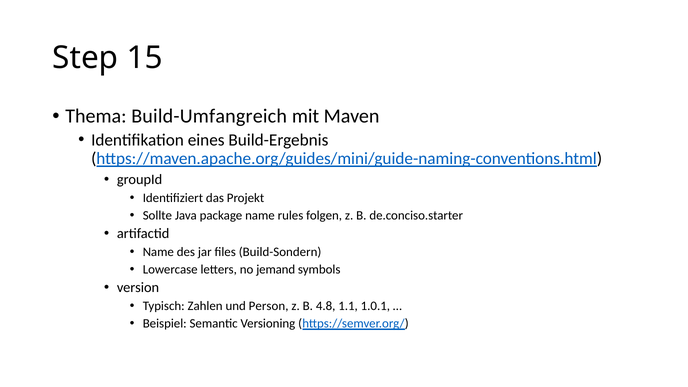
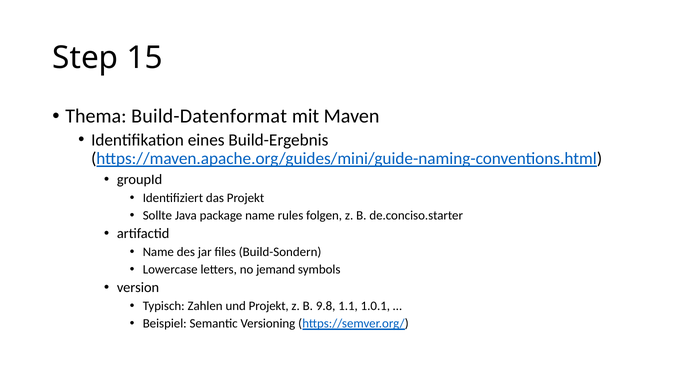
Build-Umfangreich: Build-Umfangreich -> Build-Datenformat (209, 116)
und Person: Person -> Projekt (269, 306)
4.8: 4.8 -> 9.8 (326, 306)
